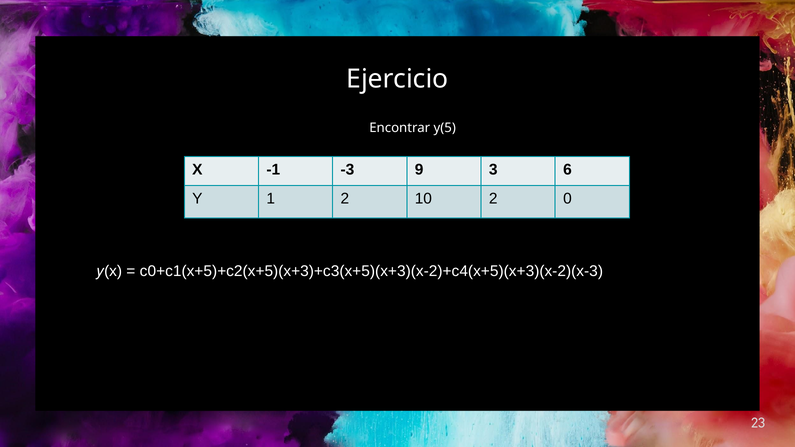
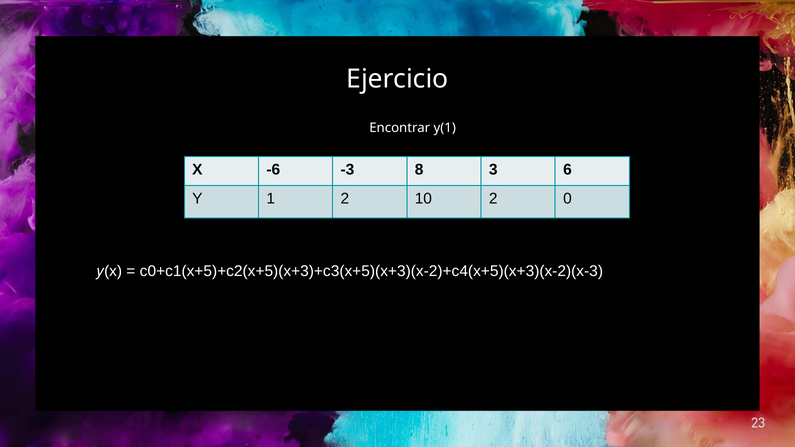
y(5: y(5 -> y(1 (445, 128)
-1: -1 -> -6 (273, 169)
9: 9 -> 8 (419, 169)
